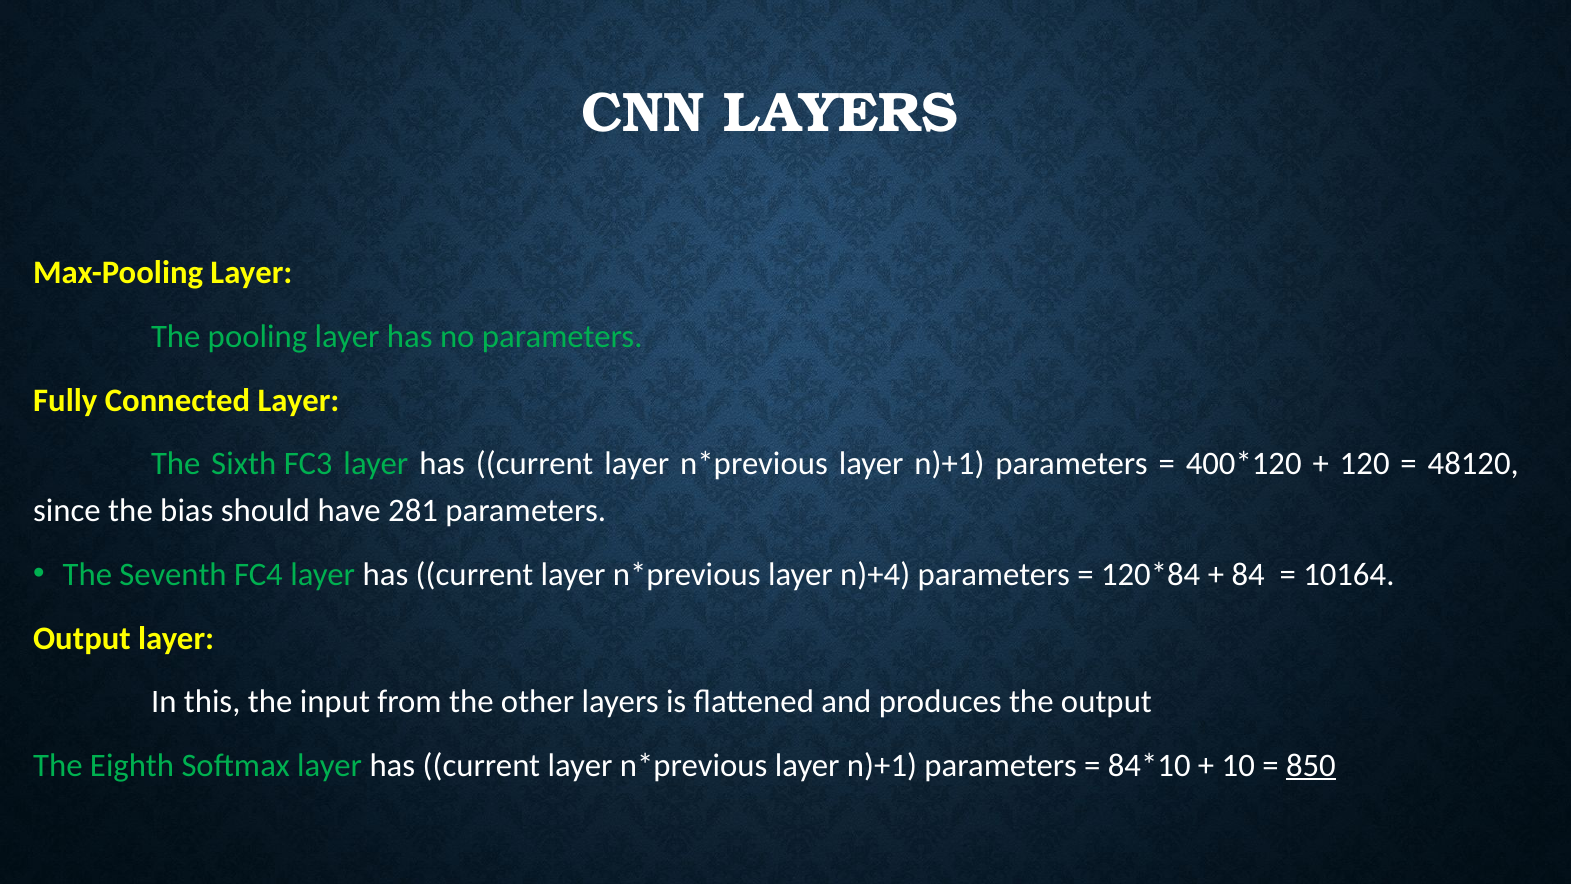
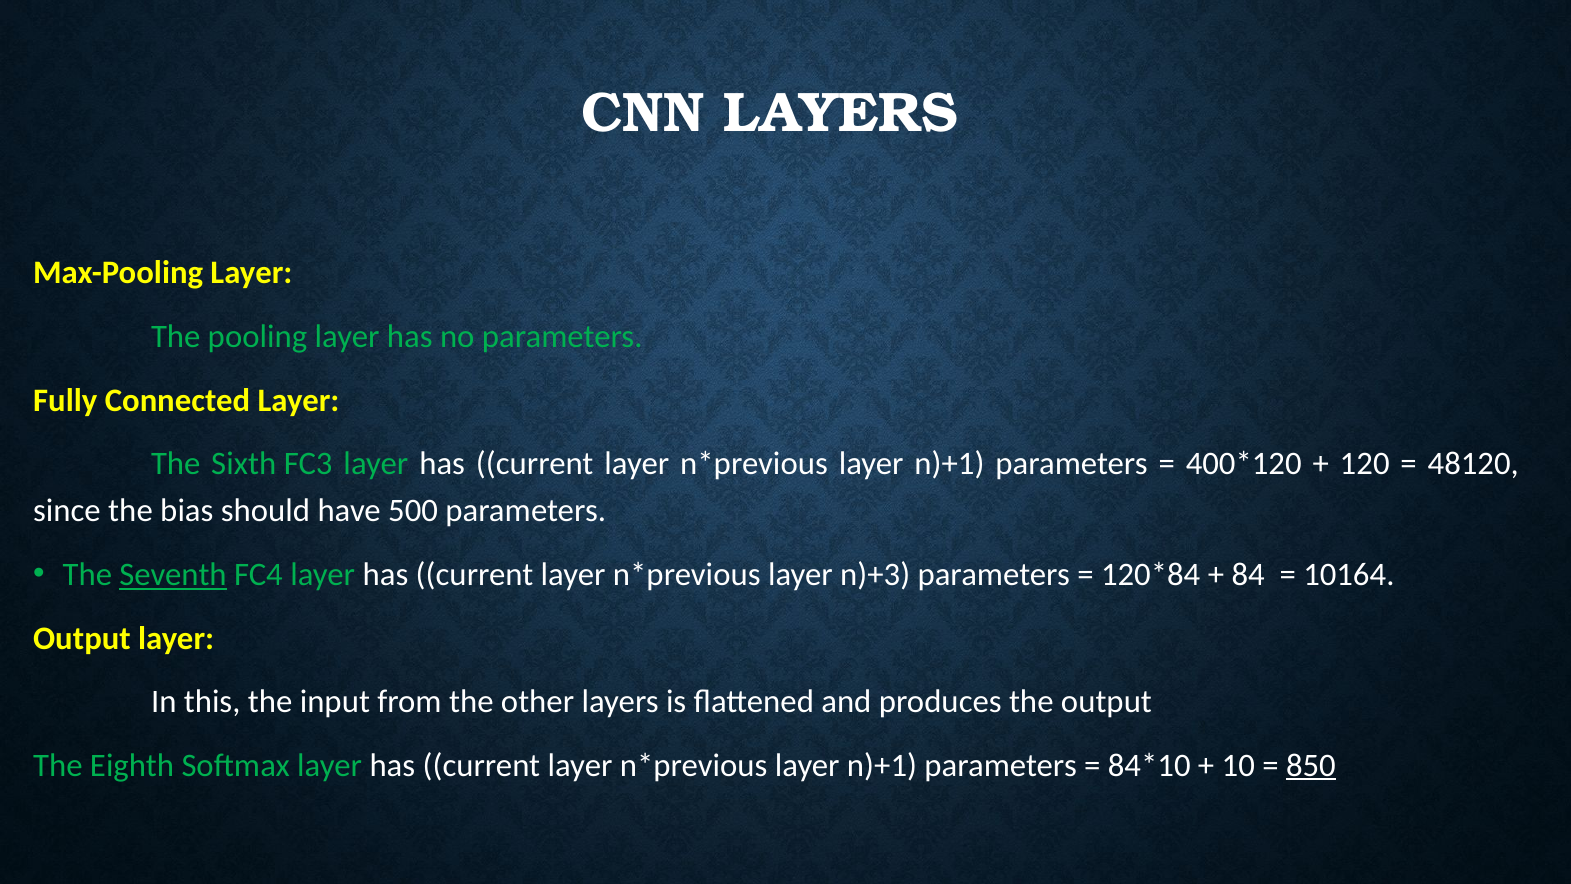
281: 281 -> 500 (413, 511)
Seventh underline: none -> present (173, 574)
n)+4: n)+4 -> n)+3 (875, 574)
